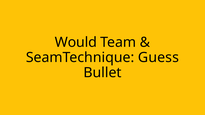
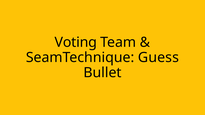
Would: Would -> Voting (76, 42)
